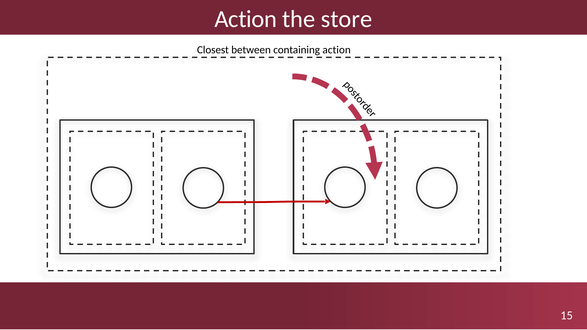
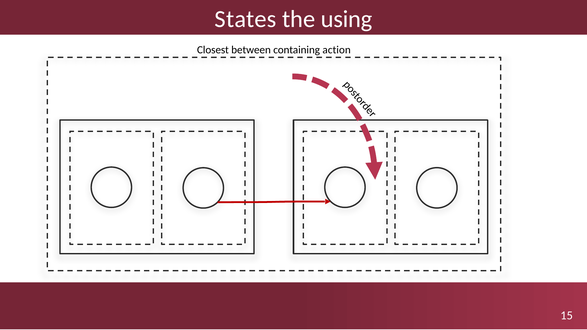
Action: Action -> States (246, 19)
store: store -> using (347, 19)
